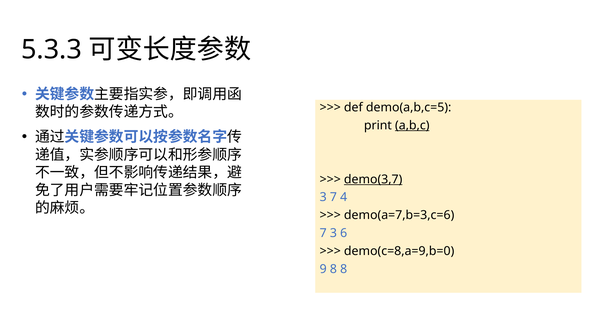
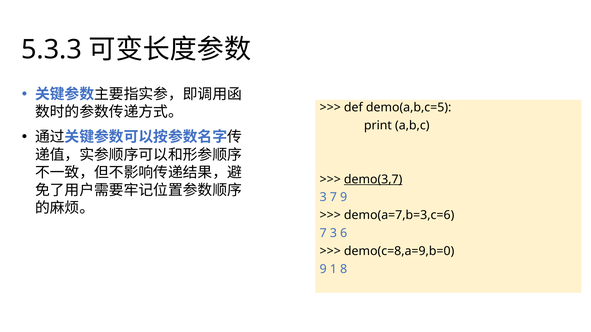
a,b,c underline: present -> none (412, 126)
7 4: 4 -> 9 (344, 198)
9 8: 8 -> 1 (333, 269)
